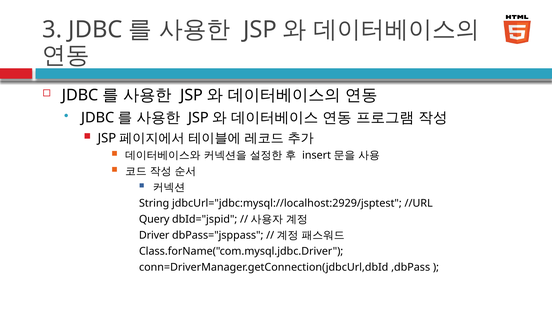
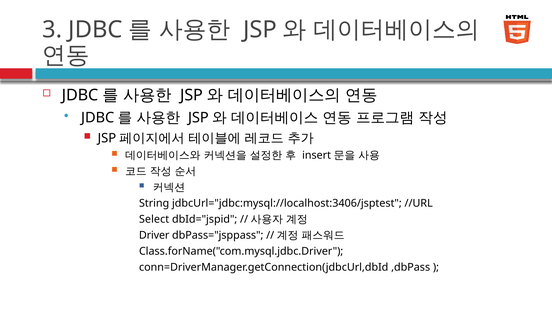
jdbcUrl="jdbc:mysql://localhost:2929/jsptest: jdbcUrl="jdbc:mysql://localhost:2929/jsptest -> jdbcUrl="jdbc:mysql://localhost:3406/jsptest (287, 203)
Query: Query -> Select (154, 219)
